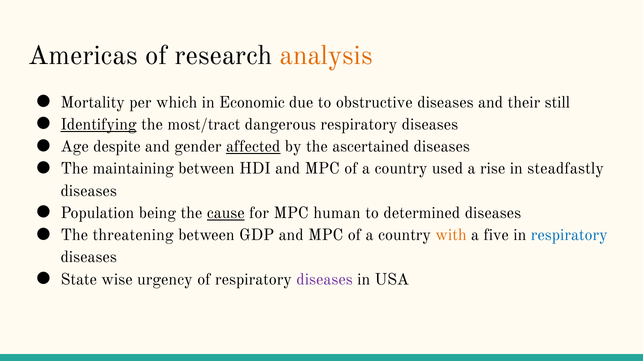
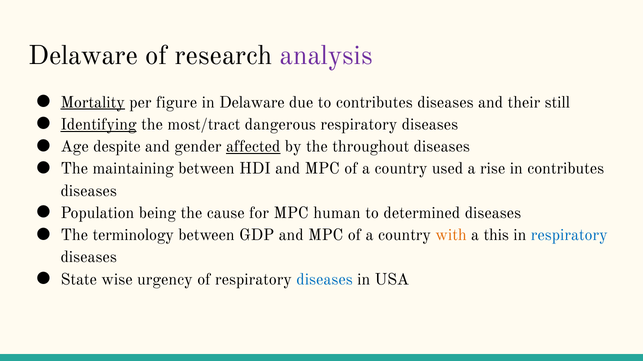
Americas: Americas -> Delaware (83, 56)
analysis colour: orange -> purple (326, 56)
Mortality underline: none -> present (93, 102)
which: which -> figure (177, 102)
in Economic: Economic -> Delaware (252, 102)
to obstructive: obstructive -> contributes (374, 102)
ascertained: ascertained -> throughout (371, 147)
in steadfastly: steadfastly -> contributes (566, 169)
cause underline: present -> none (226, 213)
threatening: threatening -> terminology (133, 236)
five: five -> this (496, 236)
diseases colour: purple -> blue (325, 280)
